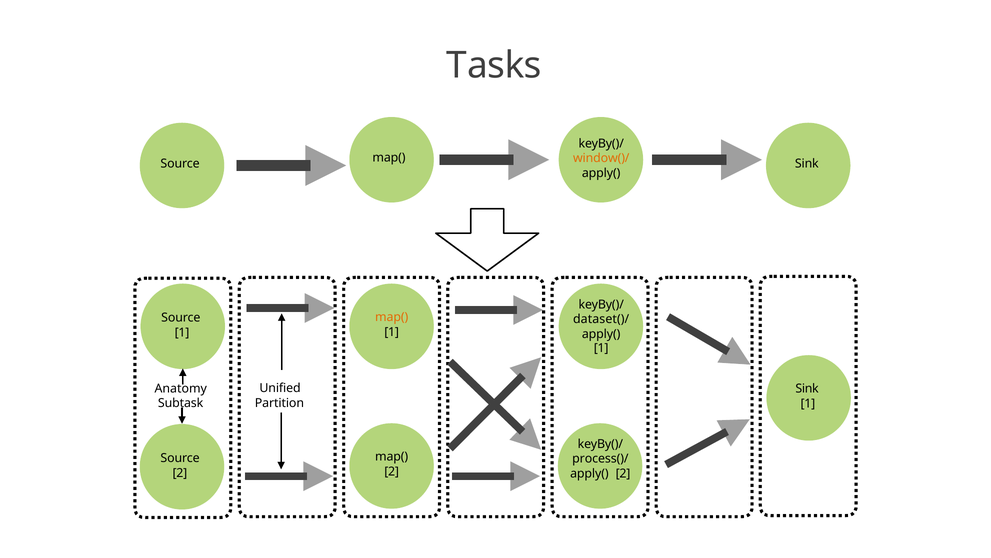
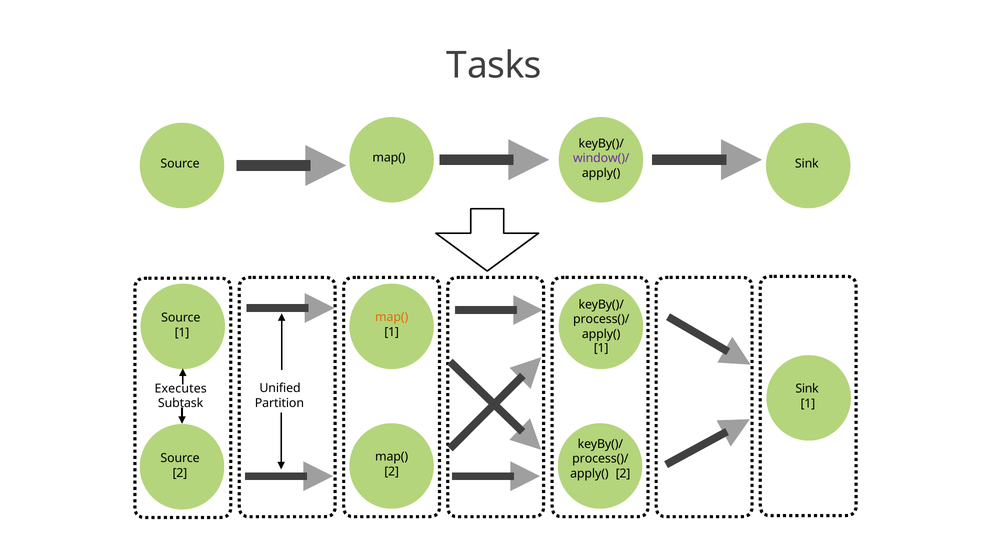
window()/ colour: orange -> purple (601, 158)
dataset()/: dataset()/ -> process()/ (601, 319)
Anatomy: Anatomy -> Executes (181, 388)
